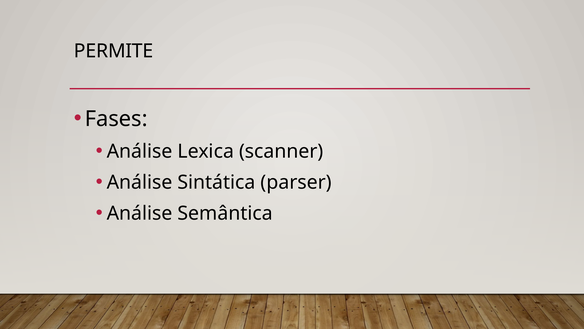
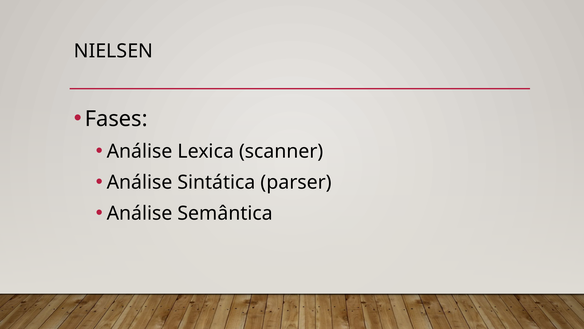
PERMITE: PERMITE -> NIELSEN (113, 51)
